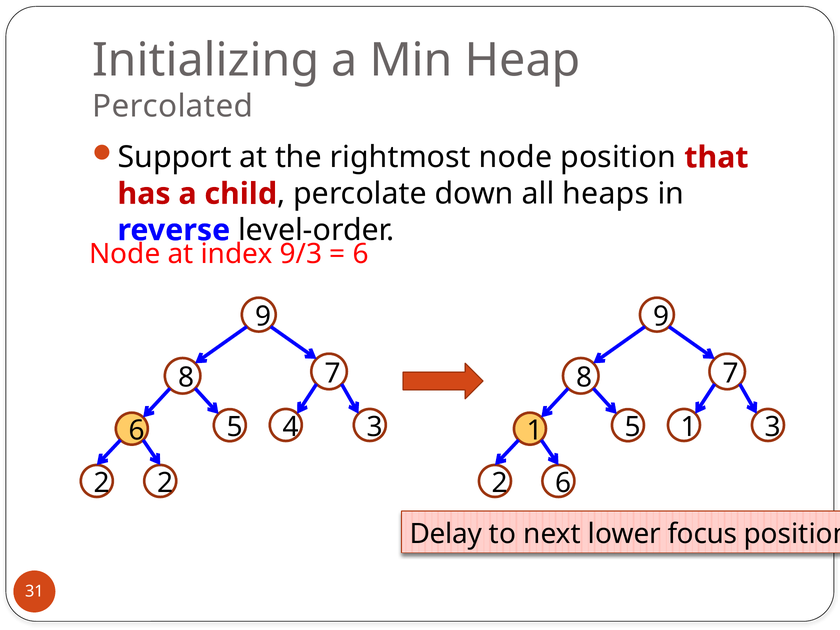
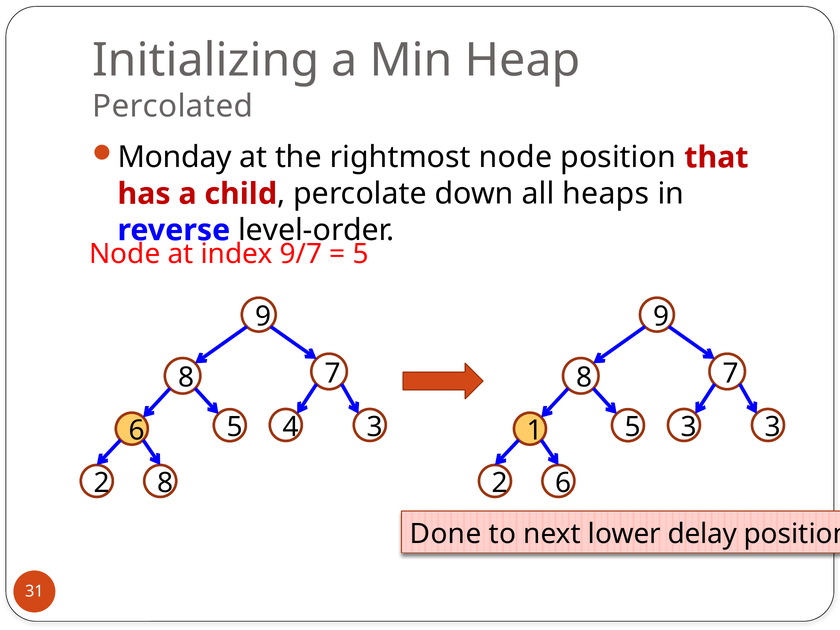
Support: Support -> Monday (175, 157)
9/3: 9/3 -> 9/7 (301, 254)
6: 6 -> 5 (361, 254)
5 1: 1 -> 3 (689, 427)
2 2: 2 -> 8 (165, 483)
Delay: Delay -> Done (446, 534)
focus: focus -> delay (702, 534)
